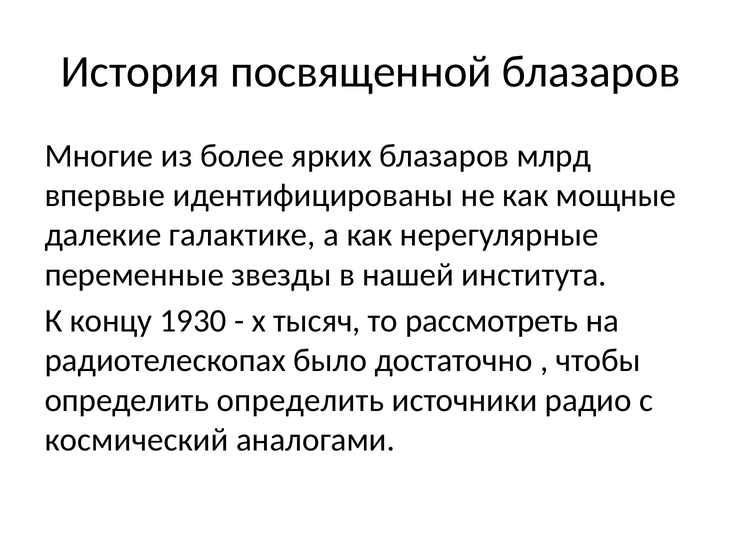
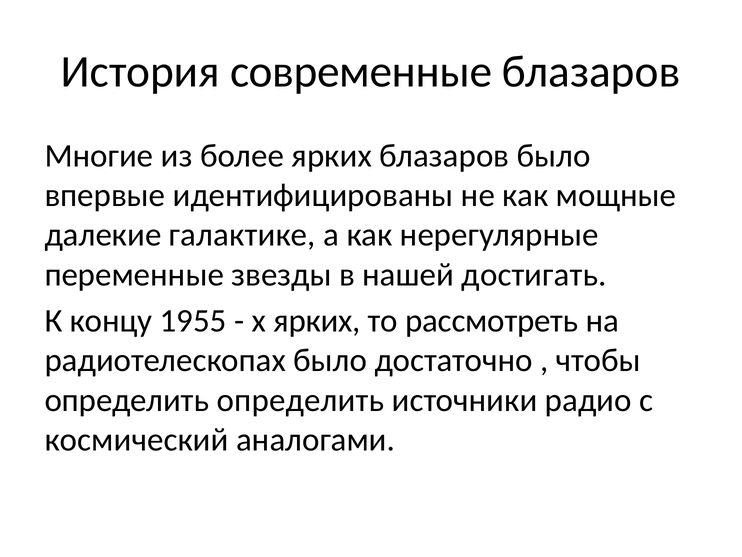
посвященной: посвященной -> современные (361, 72)
блазаров млрд: млрд -> было (554, 156)
института: института -> достигать (534, 274)
1930: 1930 -> 1955 (193, 321)
х тысяч: тысяч -> ярких (317, 321)
